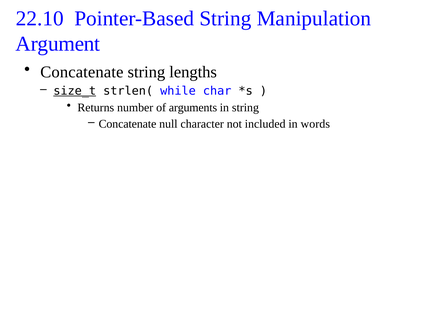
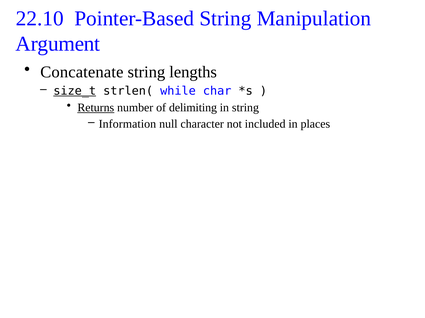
Returns underline: none -> present (96, 108)
arguments: arguments -> delimiting (193, 108)
Concatenate: Concatenate -> Information (127, 124)
words: words -> places (315, 124)
